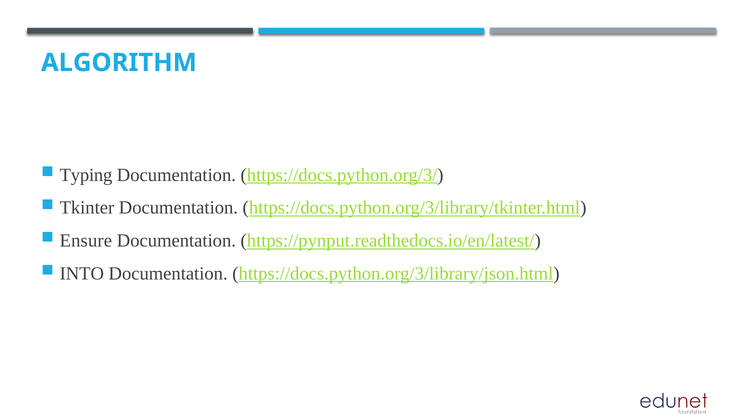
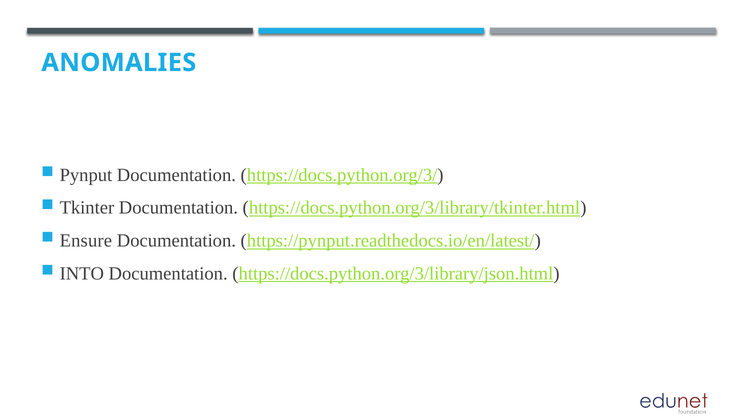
ALGORITHM: ALGORITHM -> ANOMALIES (119, 63)
Typing: Typing -> Pynput (86, 175)
